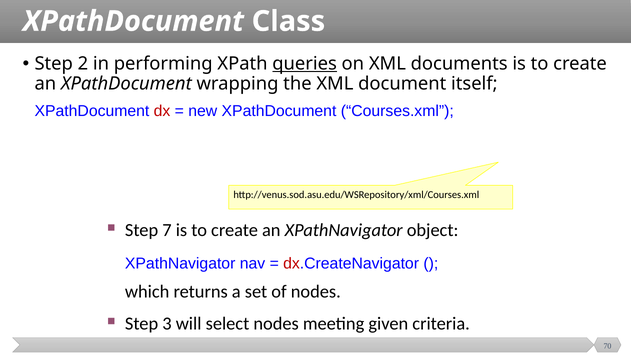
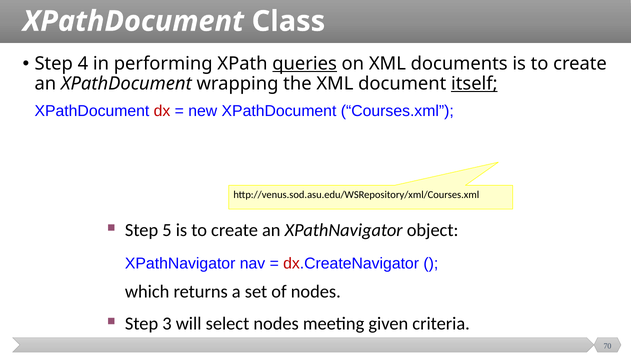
2: 2 -> 4 (83, 64)
itself underline: none -> present (474, 84)
7: 7 -> 5 (167, 230)
